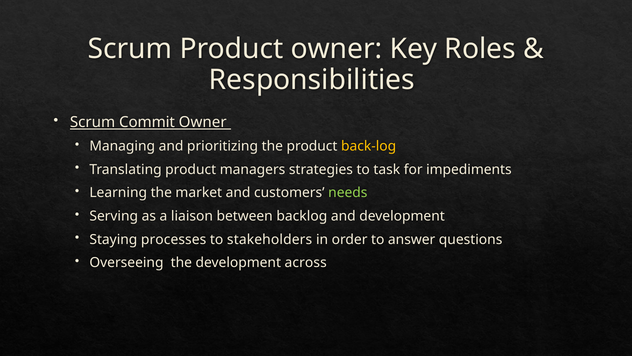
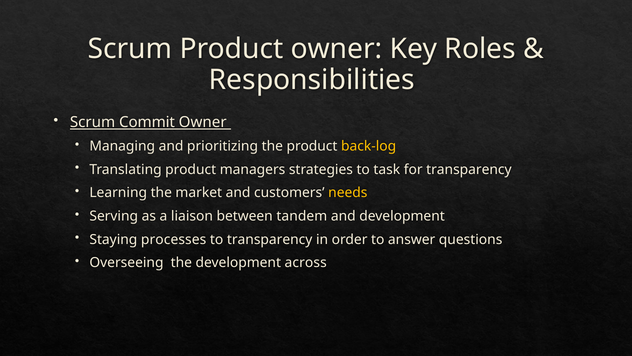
for impediments: impediments -> transparency (469, 169)
needs colour: light green -> yellow (348, 193)
backlog: backlog -> tandem (302, 216)
to stakeholders: stakeholders -> transparency (270, 239)
